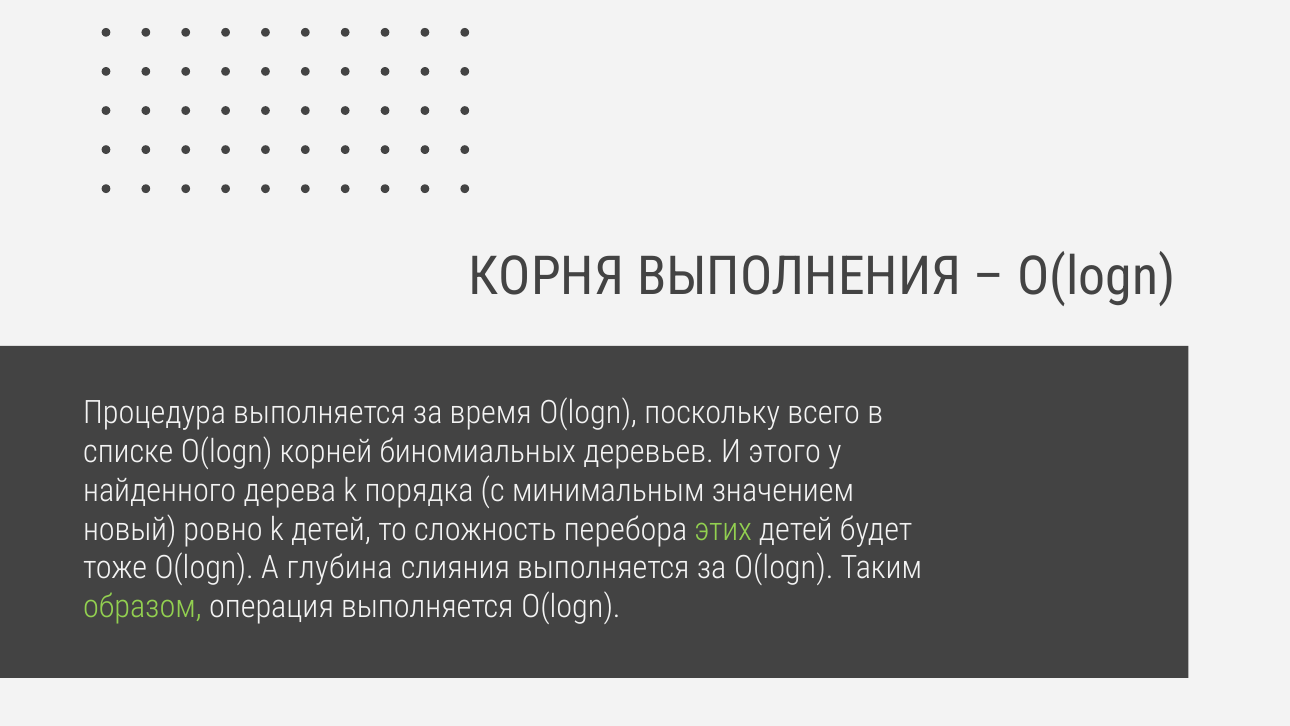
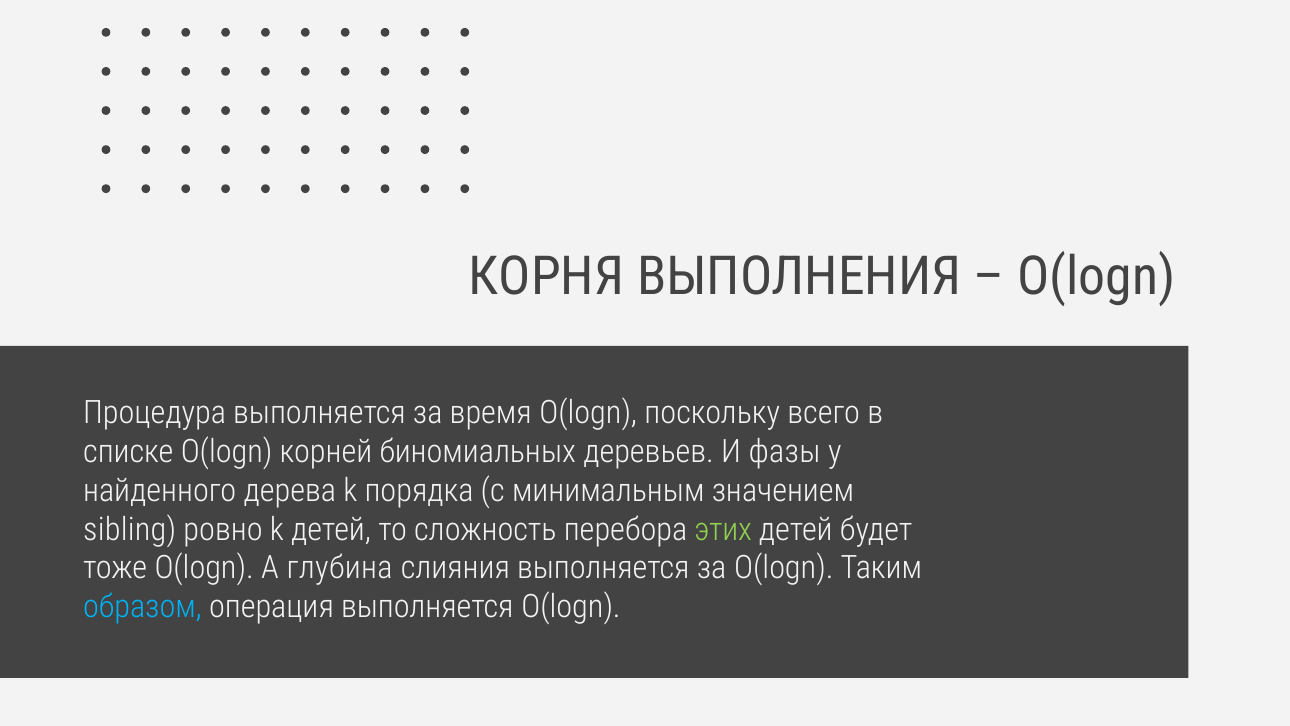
этого: этого -> фазы (785, 452)
новый: новый -> sibling (130, 529)
образом colour: light green -> light blue (143, 607)
